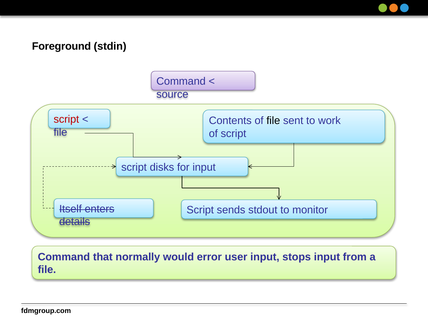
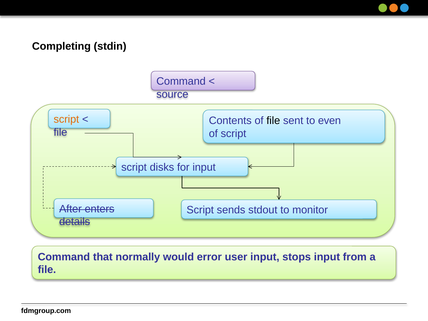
Foreground: Foreground -> Completing (61, 46)
script colour: red -> orange (66, 119)
work: work -> even (329, 121)
Itself: Itself -> After (70, 209)
